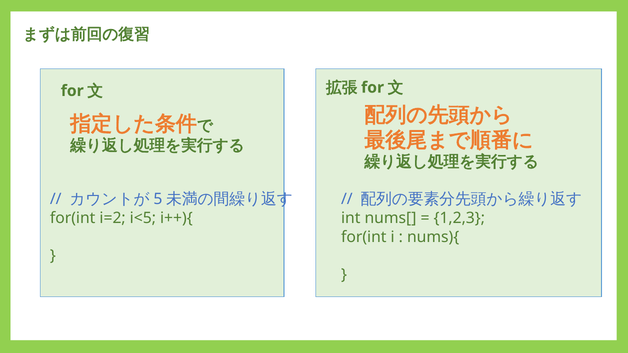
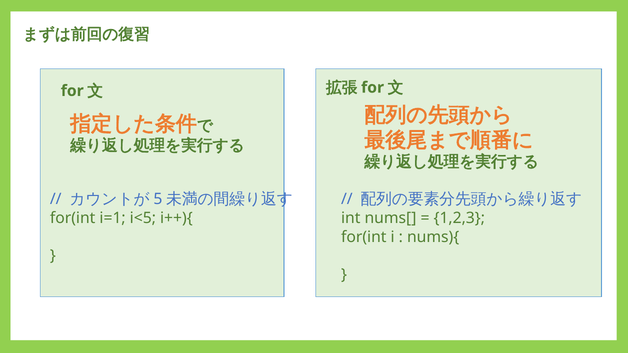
i=2: i=2 -> i=1 (113, 218)
